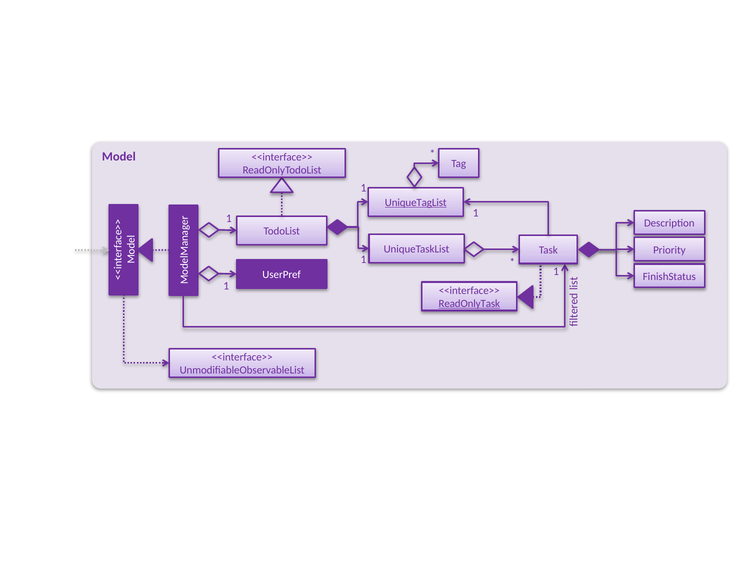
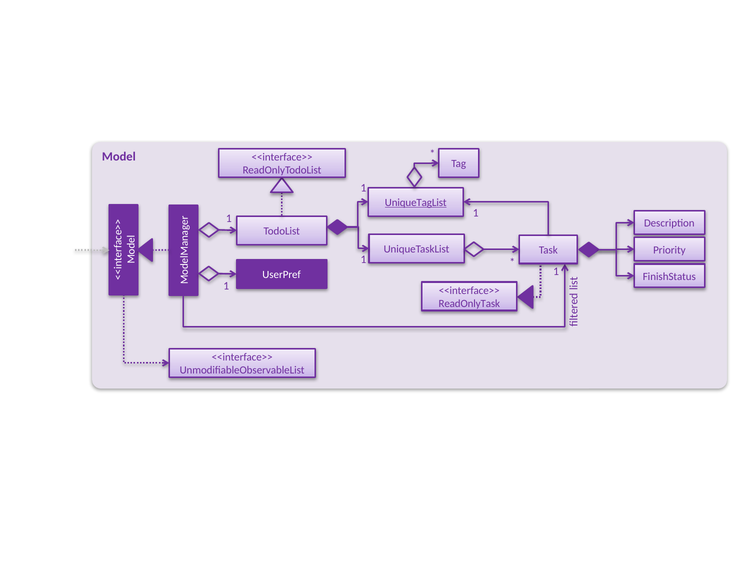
ReadOnlyTask underline: present -> none (469, 304)
